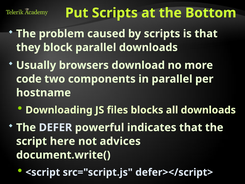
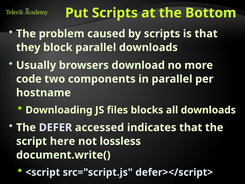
powerful: powerful -> accessed (100, 127)
advices: advices -> lossless (120, 141)
